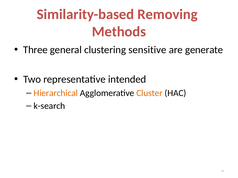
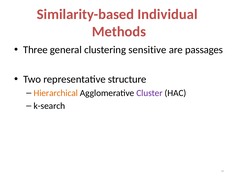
Removing: Removing -> Individual (167, 14)
generate: generate -> passages (204, 50)
intended: intended -> structure (127, 80)
Cluster colour: orange -> purple (149, 93)
